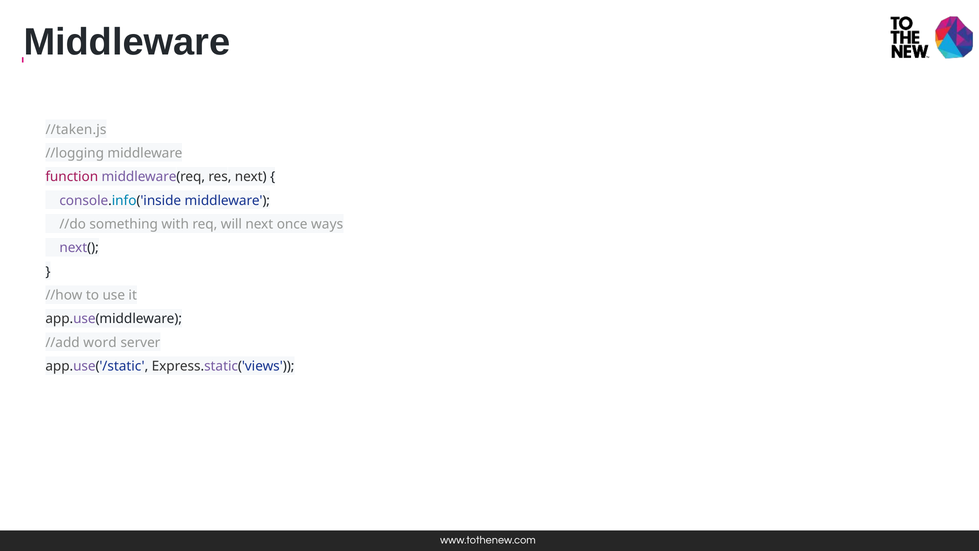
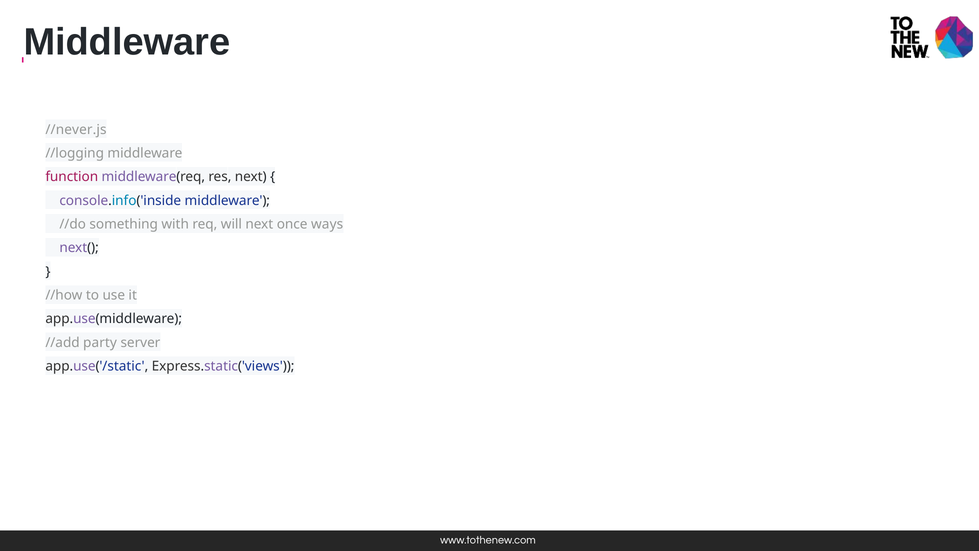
//taken.js: //taken.js -> //never.js (76, 129)
word: word -> party (100, 342)
